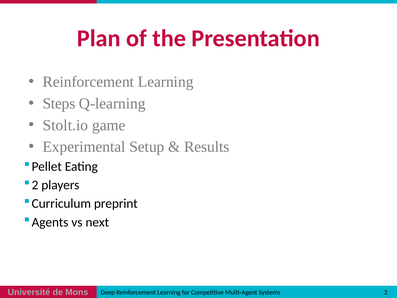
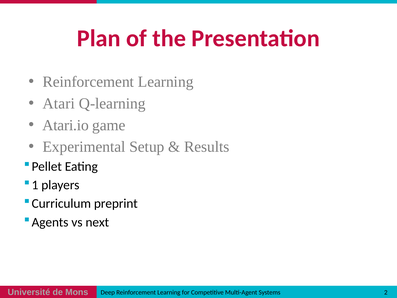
Steps: Steps -> Atari (59, 103)
Stolt.io: Stolt.io -> Atari.io (66, 125)
2: 2 -> 1 (35, 185)
